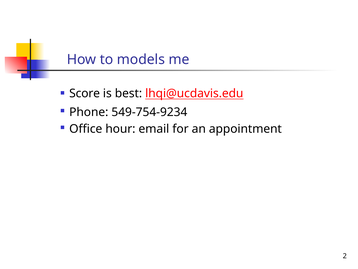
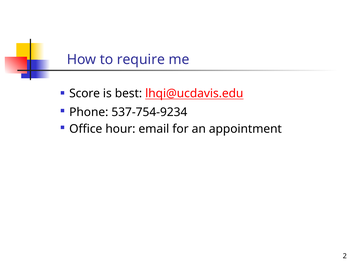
models: models -> require (141, 59)
549-754-9234: 549-754-9234 -> 537-754-9234 (149, 112)
